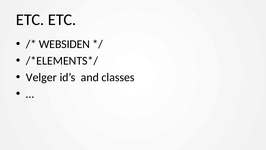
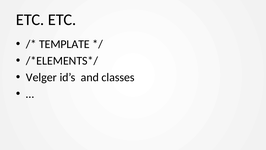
WEBSIDEN: WEBSIDEN -> TEMPLATE (64, 44)
